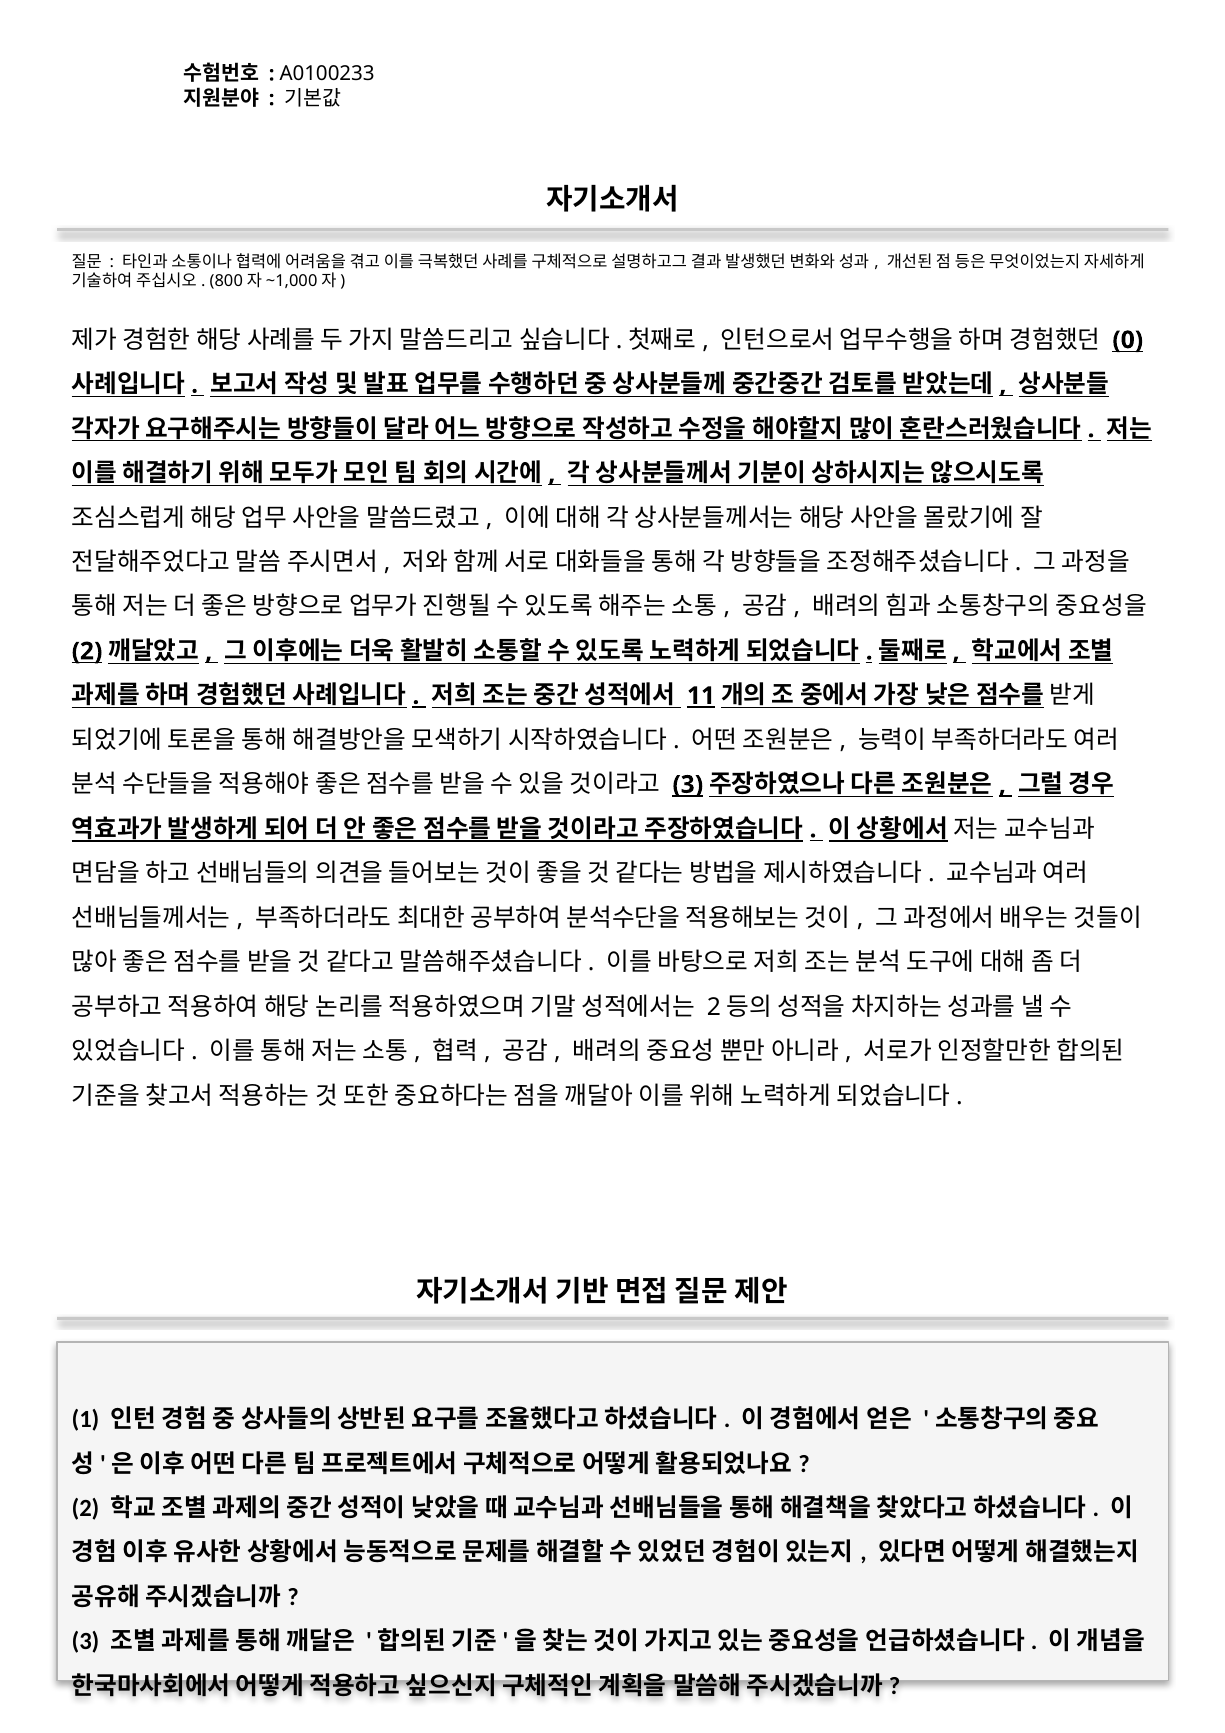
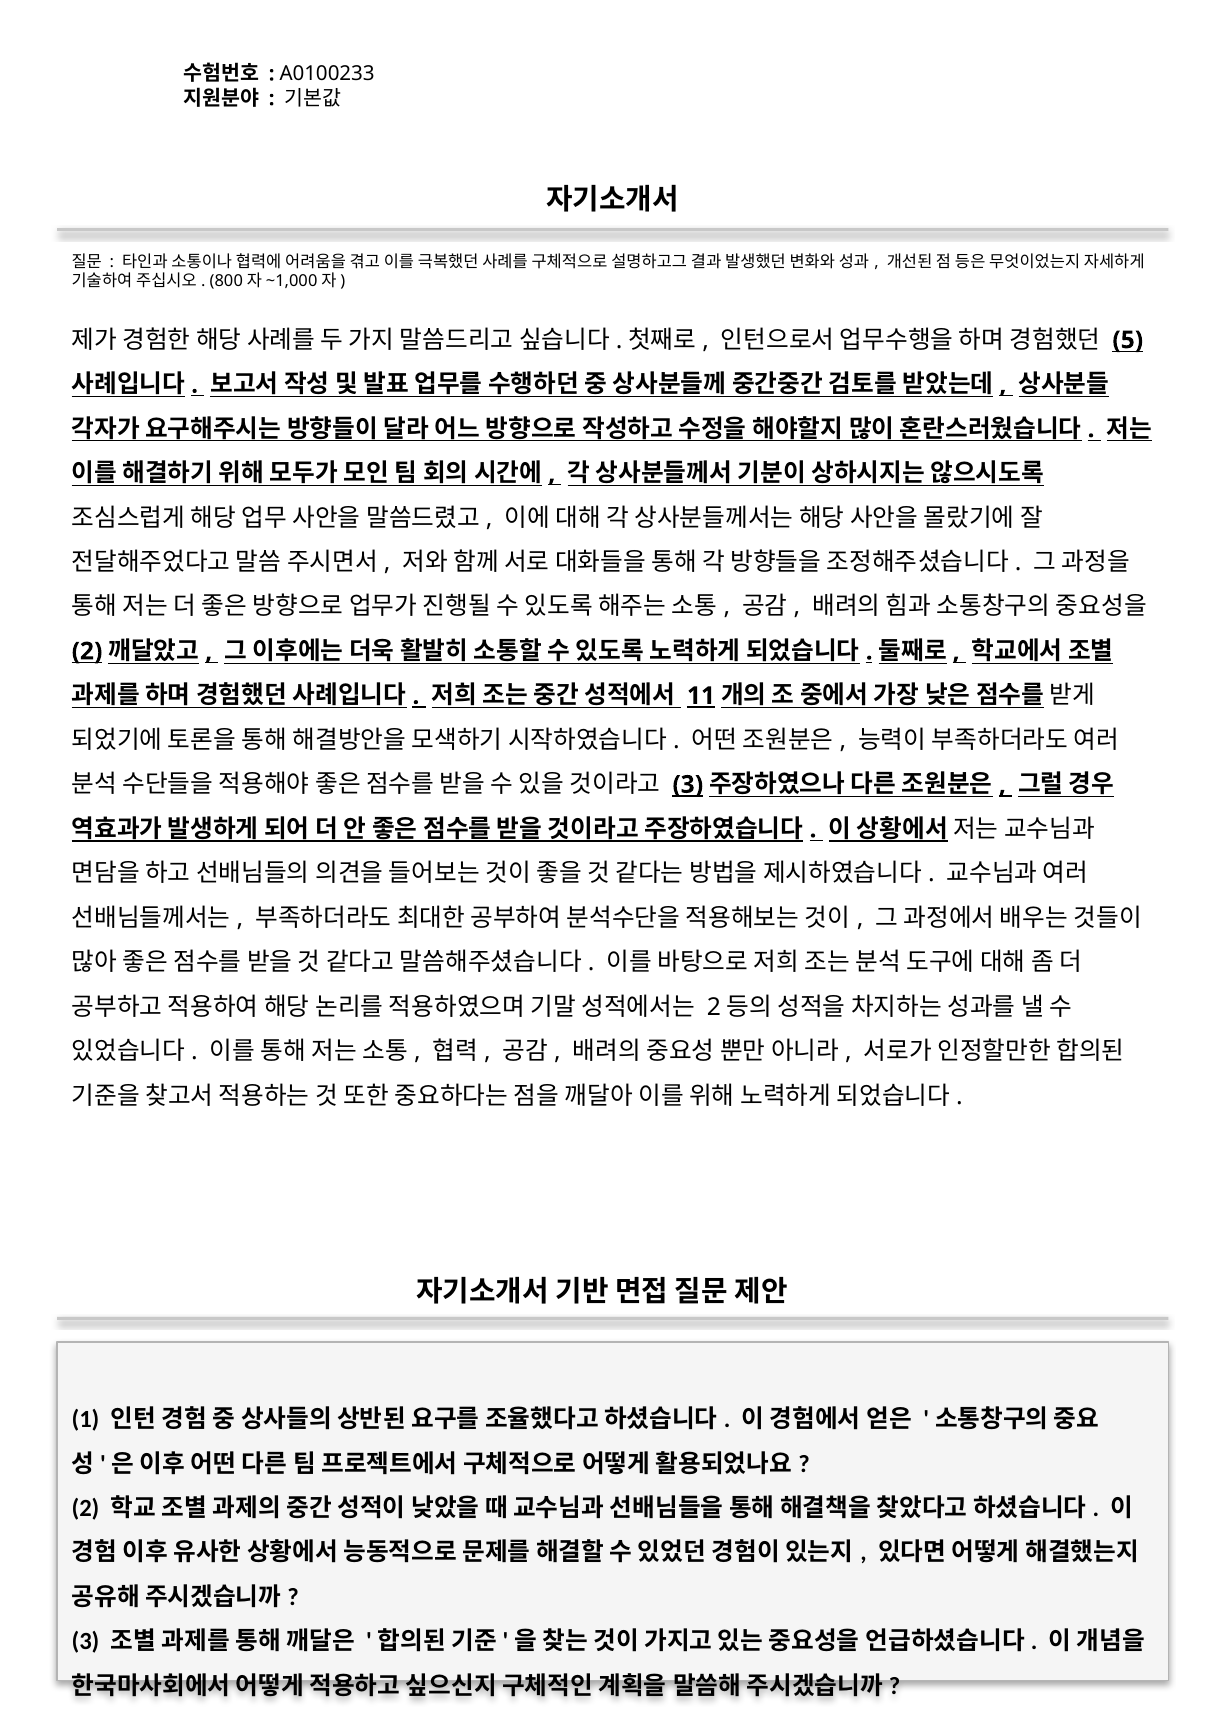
0: 0 -> 5 (1128, 340)
